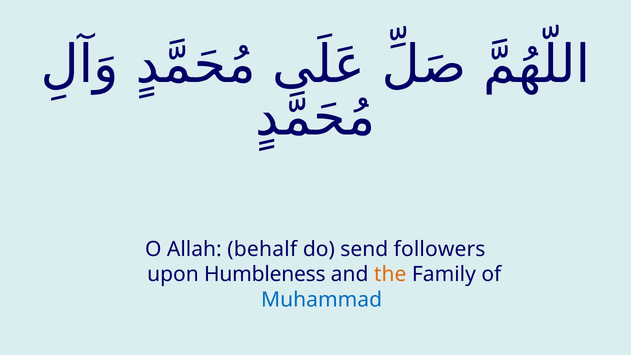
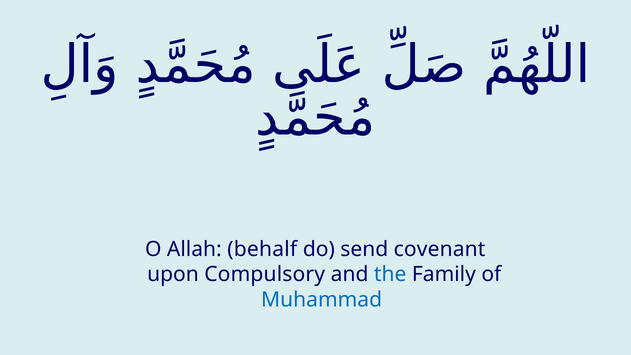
followers: followers -> covenant (440, 249)
Humbleness: Humbleness -> Compulsory (265, 274)
the colour: orange -> blue (390, 274)
